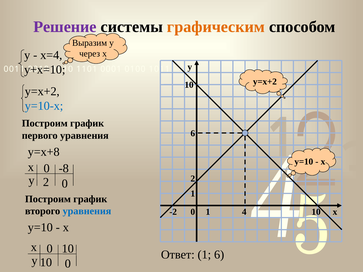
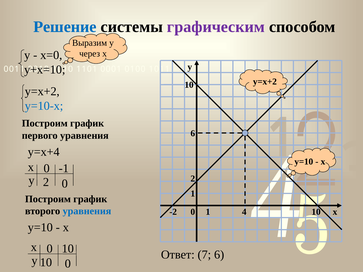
Решение colour: purple -> blue (65, 27)
графическим colour: orange -> purple (216, 27)
х=4: х=4 -> х=0 (51, 55)
у=х+8: у=х+8 -> у=х+4 (44, 152)
-8: -8 -> -1 (64, 169)
Ответ 1: 1 -> 7 (204, 255)
